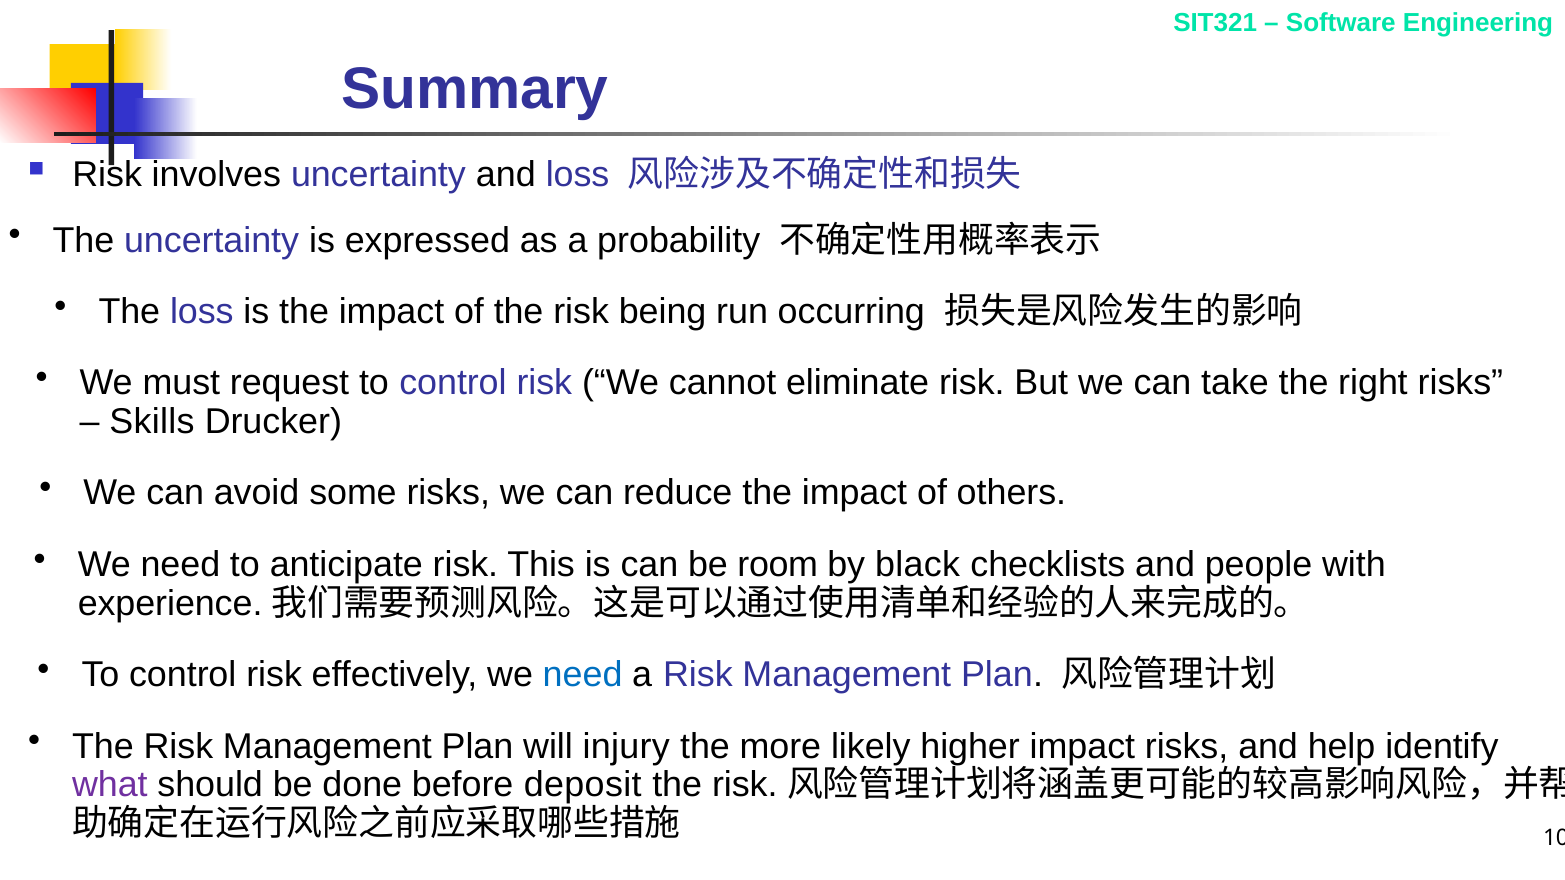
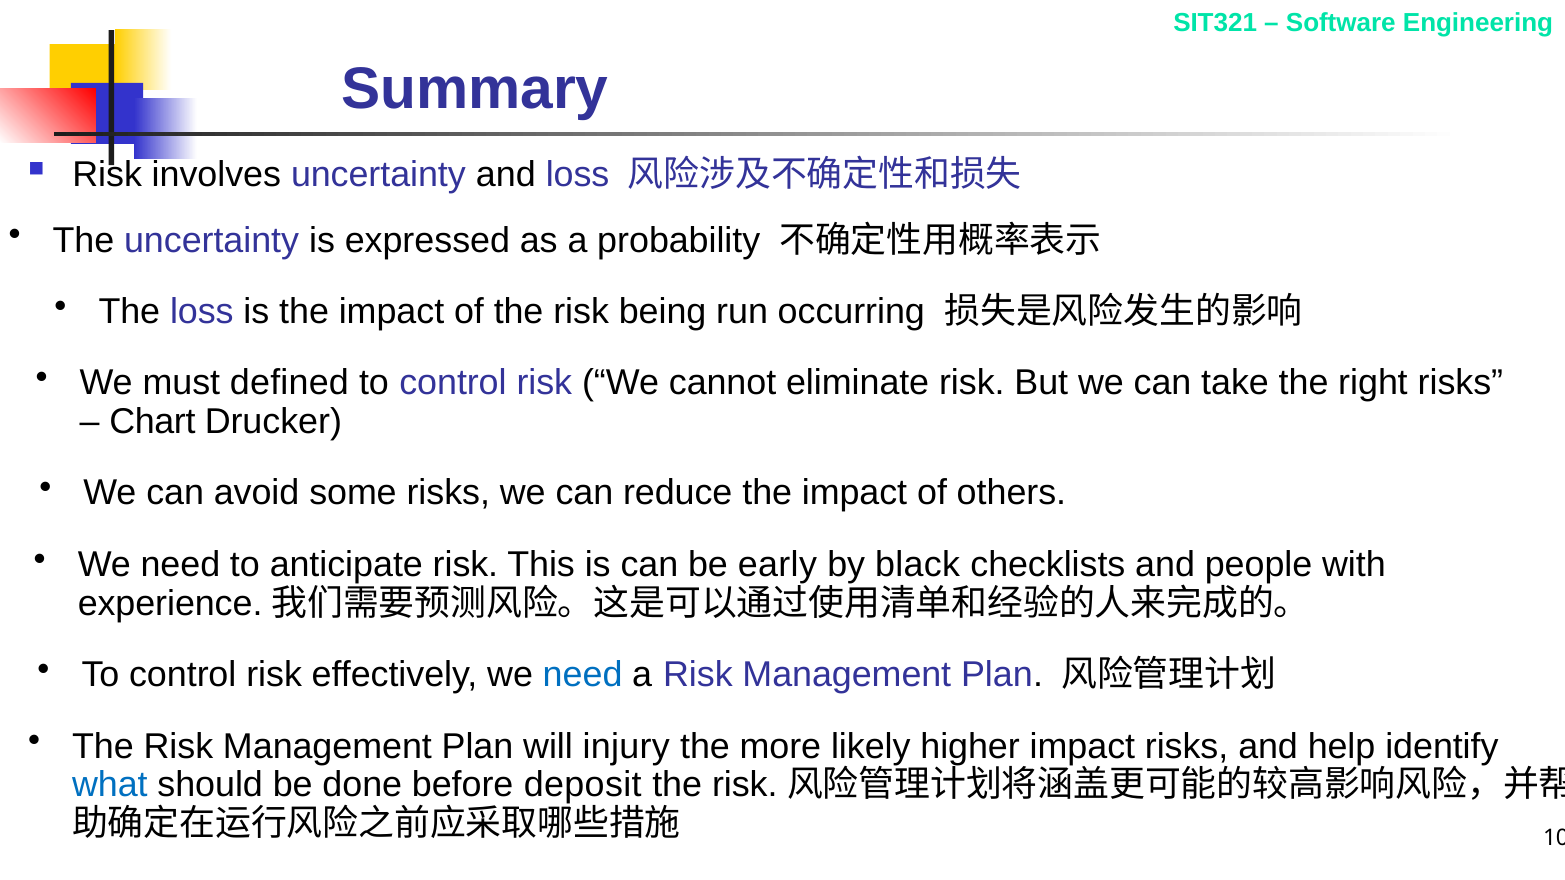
request: request -> defined (289, 383)
Skills: Skills -> Chart (152, 422)
room: room -> early (777, 565)
what colour: purple -> blue (110, 785)
